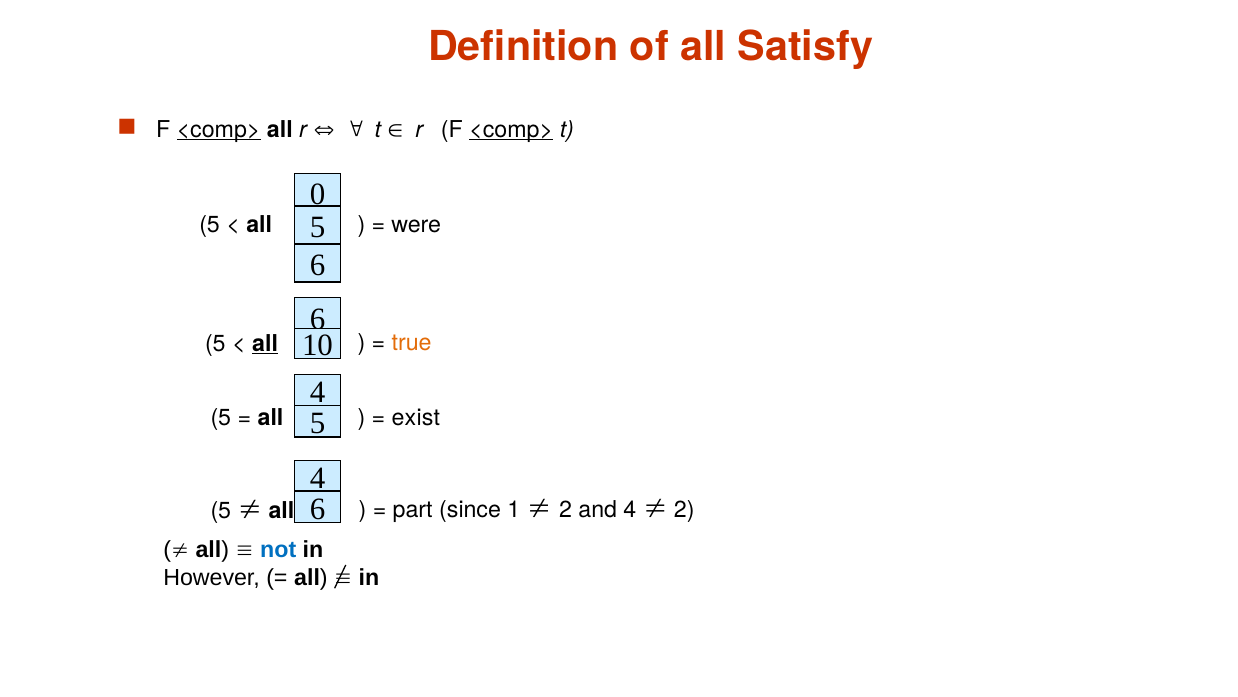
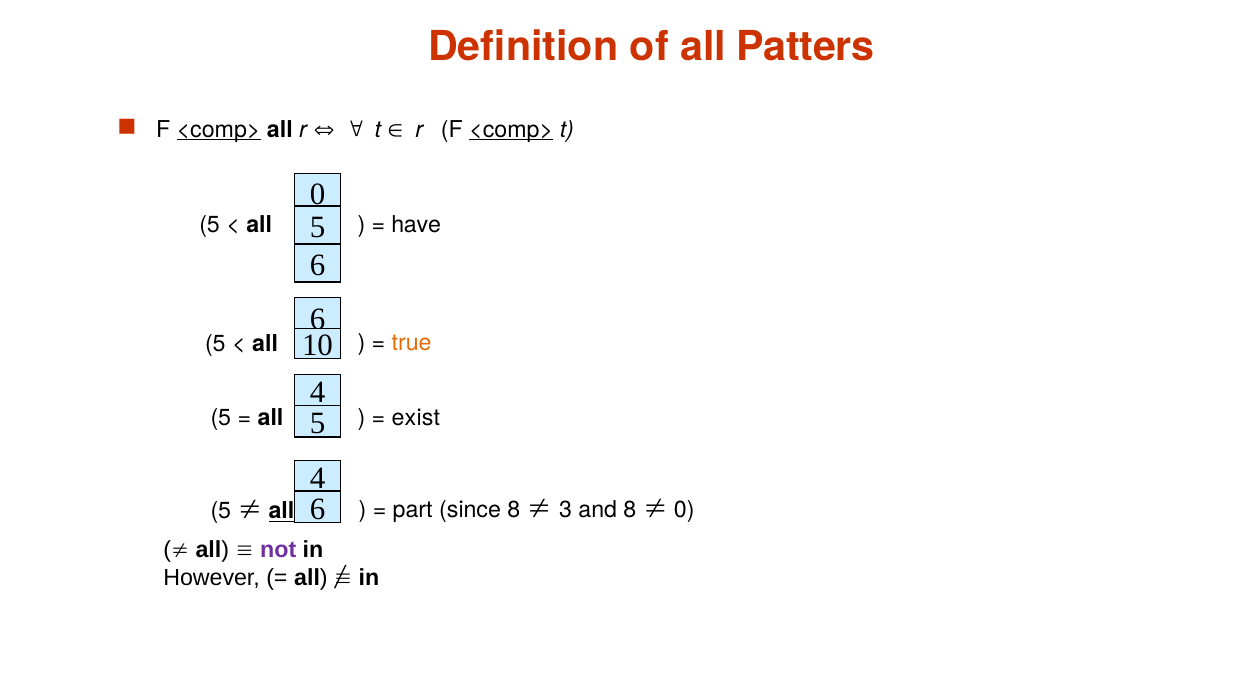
Satisfy: Satisfy -> Patters (806, 47)
were: were -> have (416, 224)
all underline: present -> none (265, 343)
all underline: none -> present (281, 511)
since 1: 1 -> 8 (514, 509)
2: 2 -> 3 (566, 509)
and 4: 4 -> 8 (630, 509)
2: 2 -> 0 (684, 509)
not colour: blue -> purple (278, 549)
